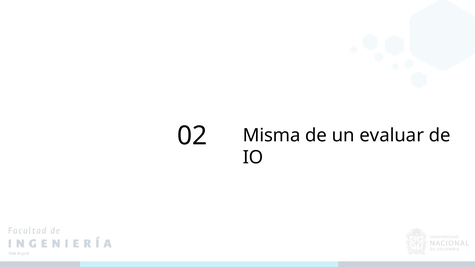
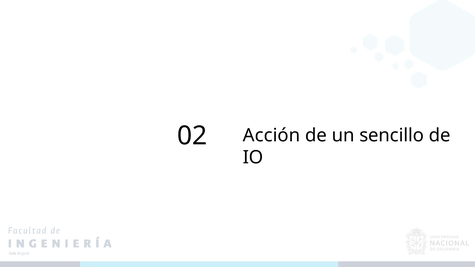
Misma: Misma -> Acción (272, 135)
evaluar: evaluar -> sencillo (392, 135)
